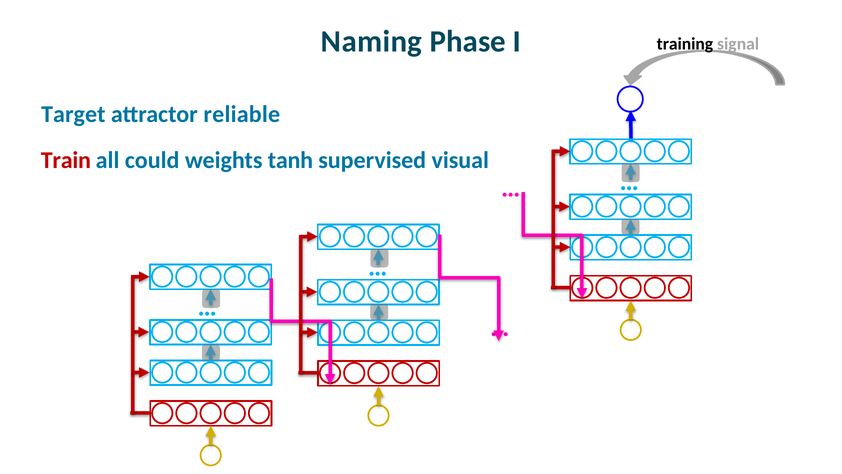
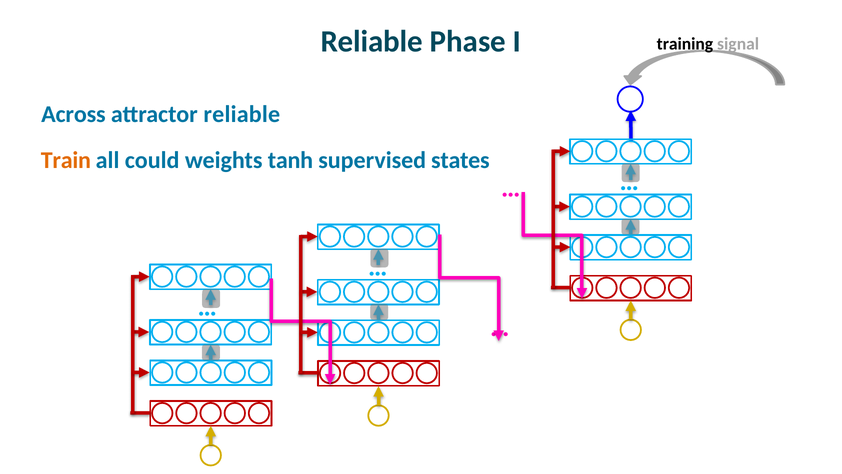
Naming: Naming -> Reliable (372, 42)
Target: Target -> Across (73, 114)
Train colour: red -> orange (66, 160)
visual: visual -> states (460, 160)
